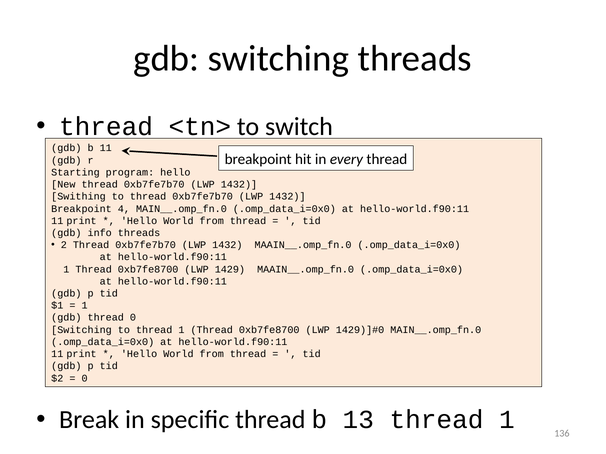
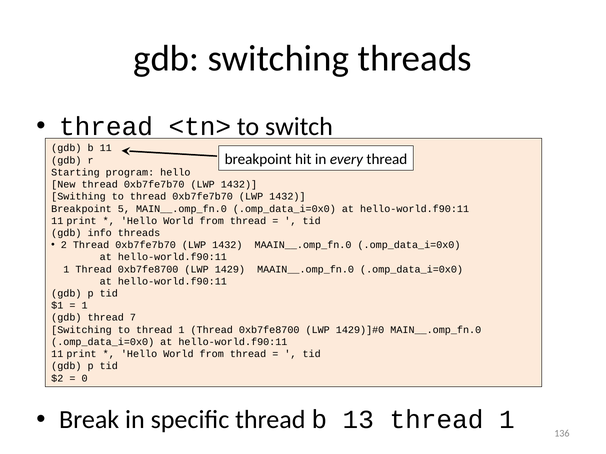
4: 4 -> 5 (124, 209)
thread 0: 0 -> 7 (133, 318)
